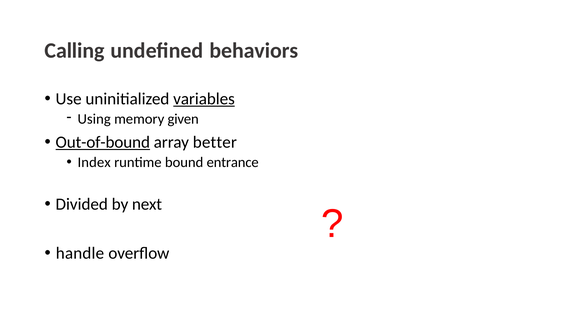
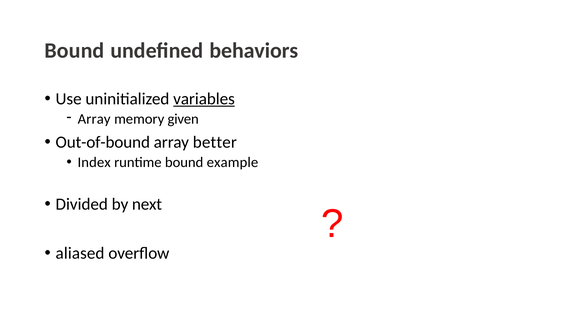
Calling: Calling -> Bound (74, 51)
Using: Using -> Array (94, 119)
Out-of-bound underline: present -> none (103, 142)
entrance: entrance -> example (232, 162)
handle: handle -> aliased (80, 253)
